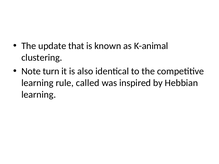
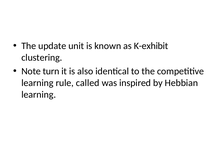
that: that -> unit (76, 46)
K-animal: K-animal -> K-exhibit (151, 46)
